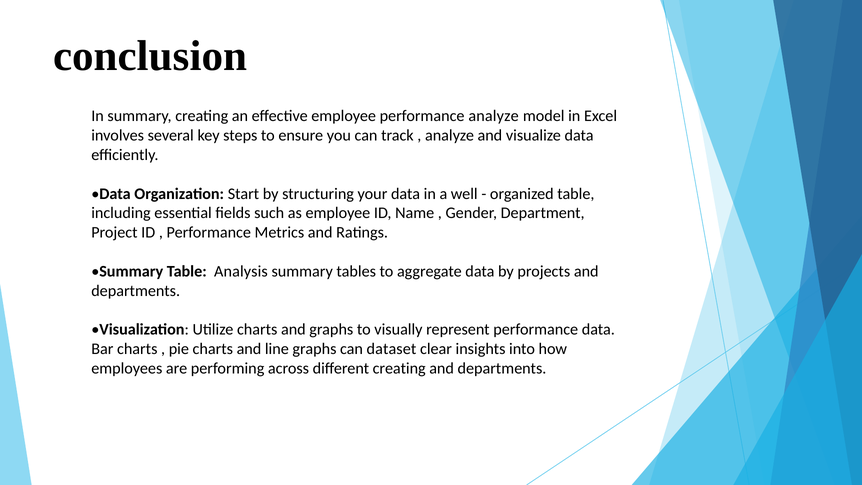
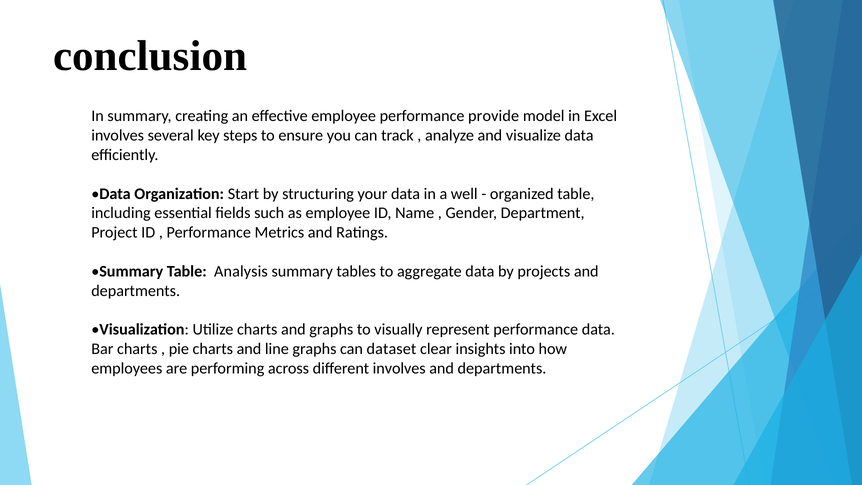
performance analyze: analyze -> provide (494, 116)
different creating: creating -> involves (399, 368)
